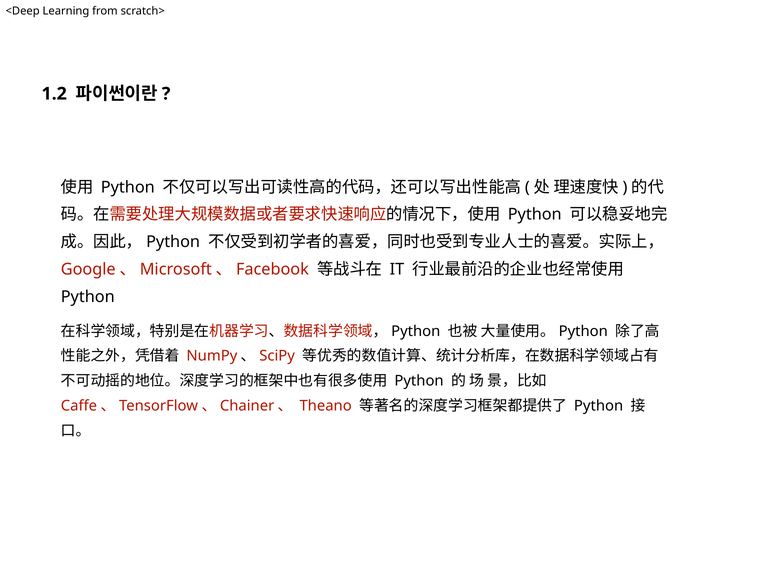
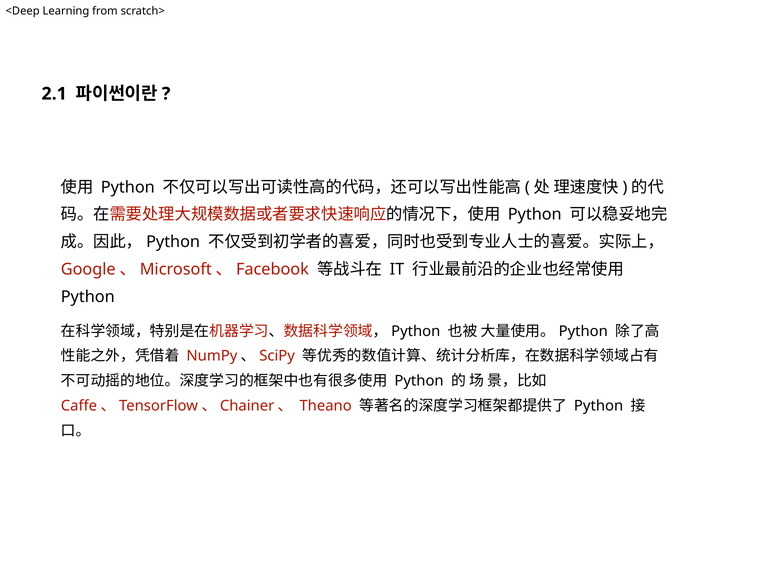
1.2: 1.2 -> 2.1 (54, 94)
